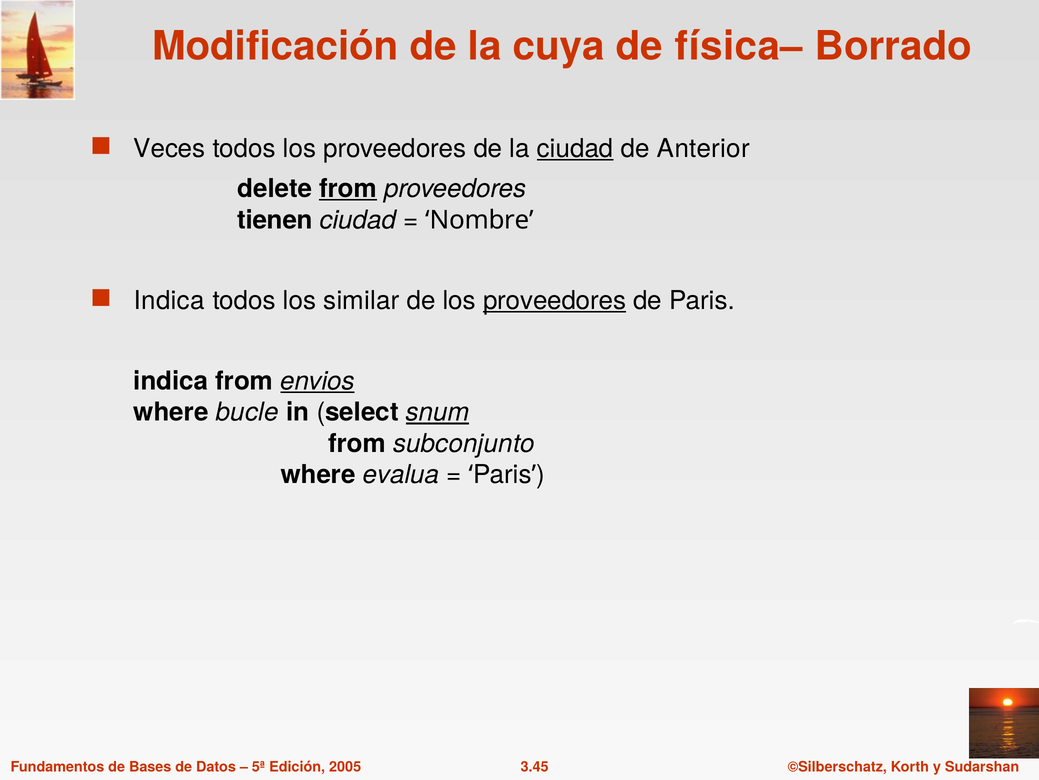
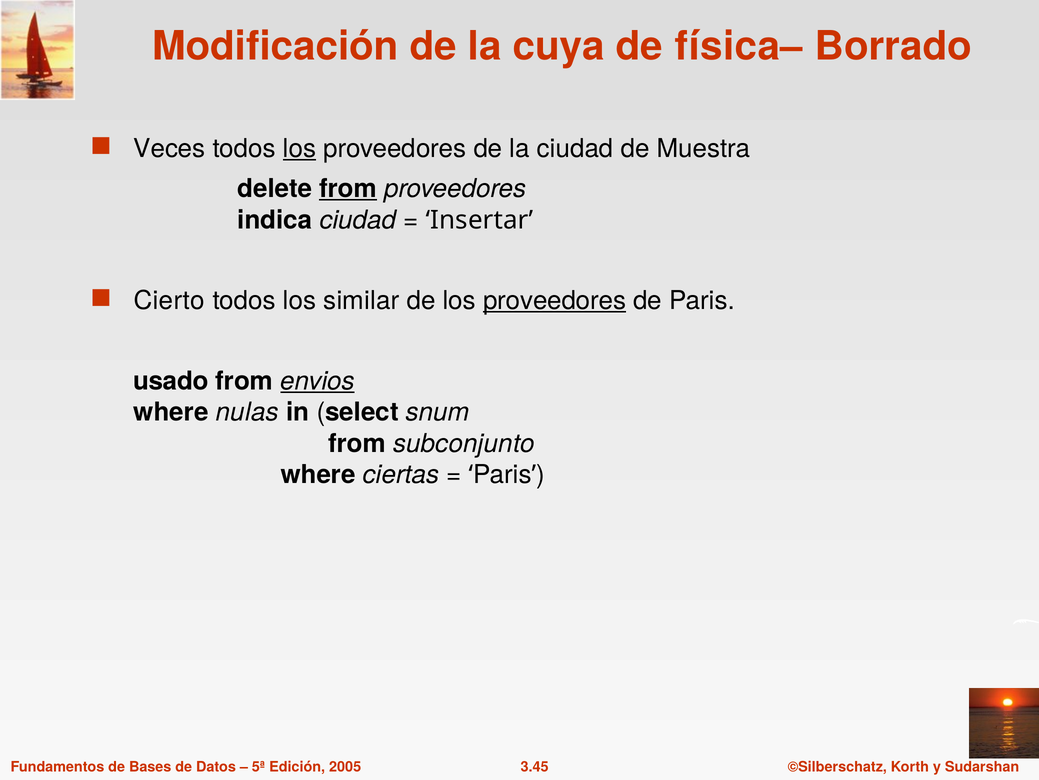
los underline: none -> present (300, 148)
ciudad underline: present -> none (575, 148)
Anterior: Anterior -> Muestra (703, 148)
tienen: tienen -> indica (275, 220)
Nombre: Nombre -> Insertar (479, 220)
Indica: Indica -> Cierto (169, 300)
indica: indica -> usado (171, 381)
bucle: bucle -> nulas (247, 412)
snum underline: present -> none (438, 412)
evalua: evalua -> ciertas (401, 474)
